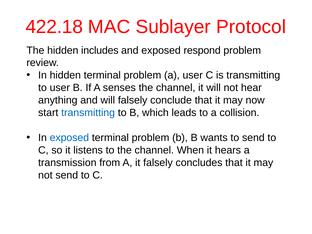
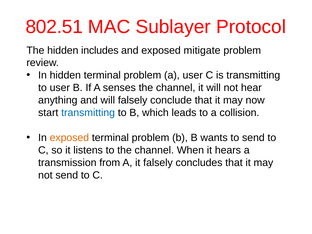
422.18: 422.18 -> 802.51 (54, 27)
respond: respond -> mitigate (202, 50)
exposed colour: blue -> orange (69, 138)
